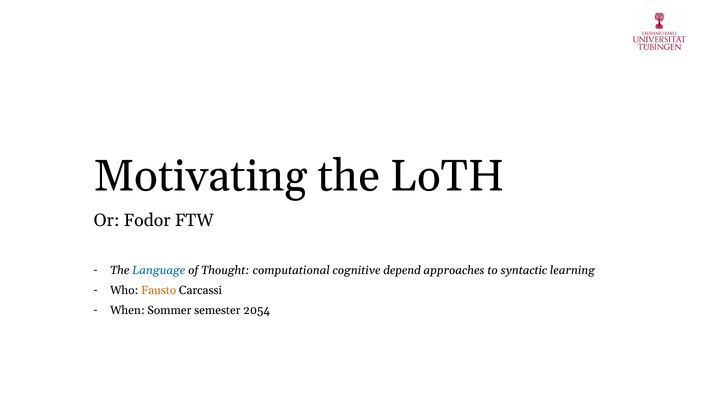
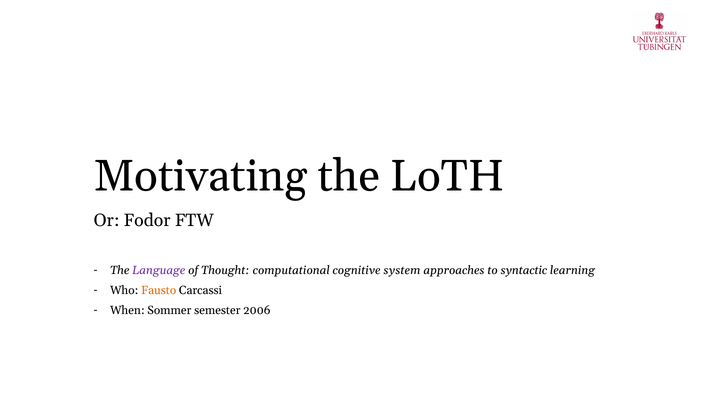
Language colour: blue -> purple (159, 270)
depend: depend -> system (402, 270)
2054: 2054 -> 2006 (257, 310)
